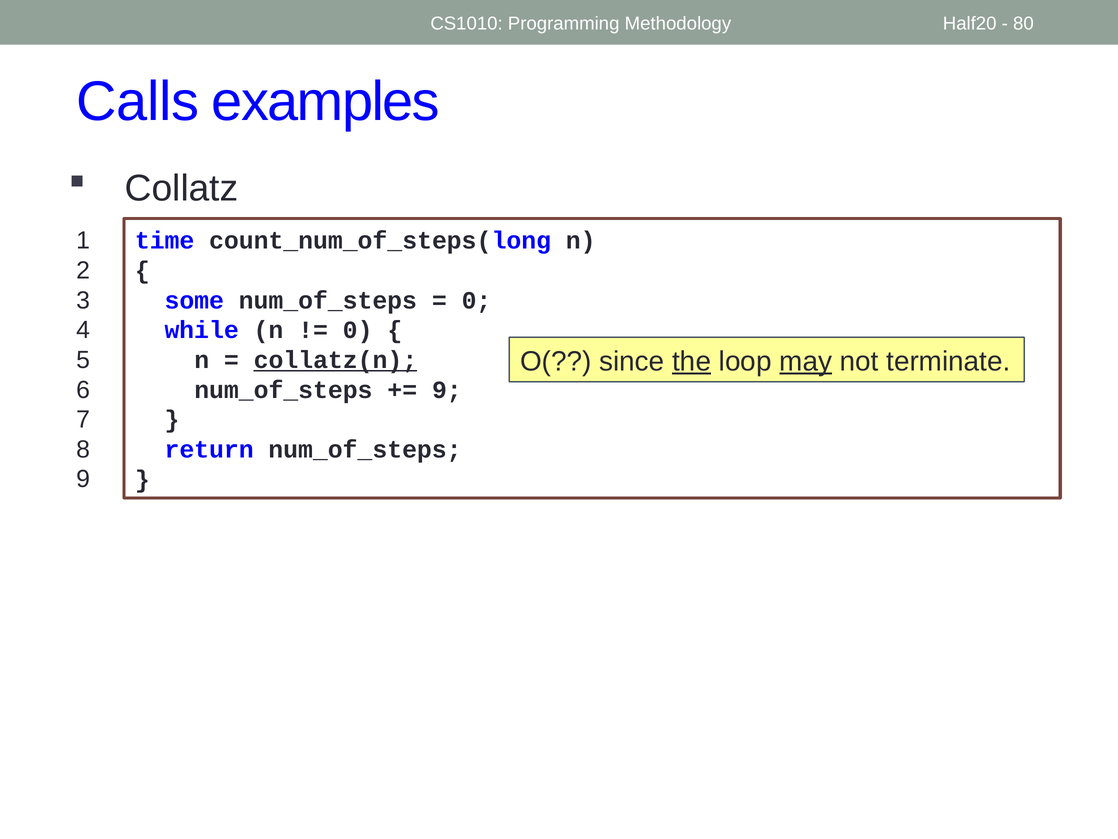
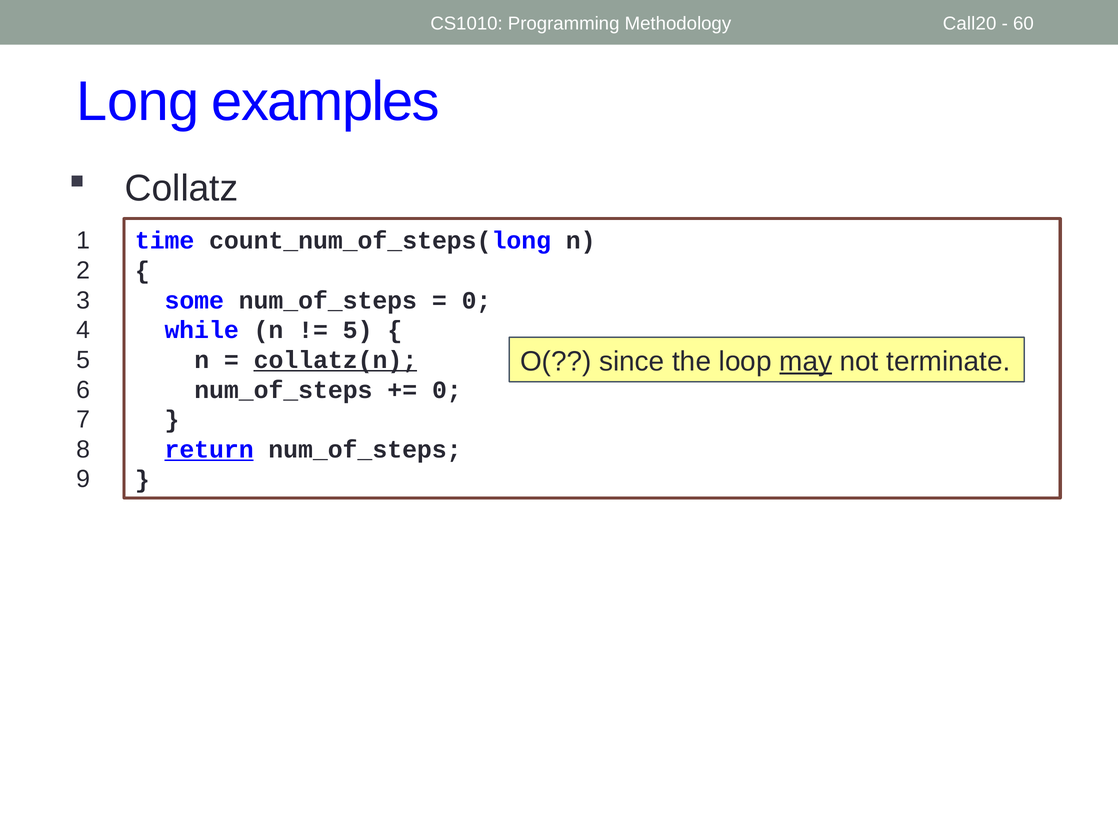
Half20: Half20 -> Call20 (970, 24)
80: 80 -> 60 (1023, 24)
Calls: Calls -> Long (138, 102)
0: 0 -> 5 (358, 330)
the underline: present -> none (692, 361)
9: 9 -> 0 (447, 390)
return underline: none -> present (209, 449)
